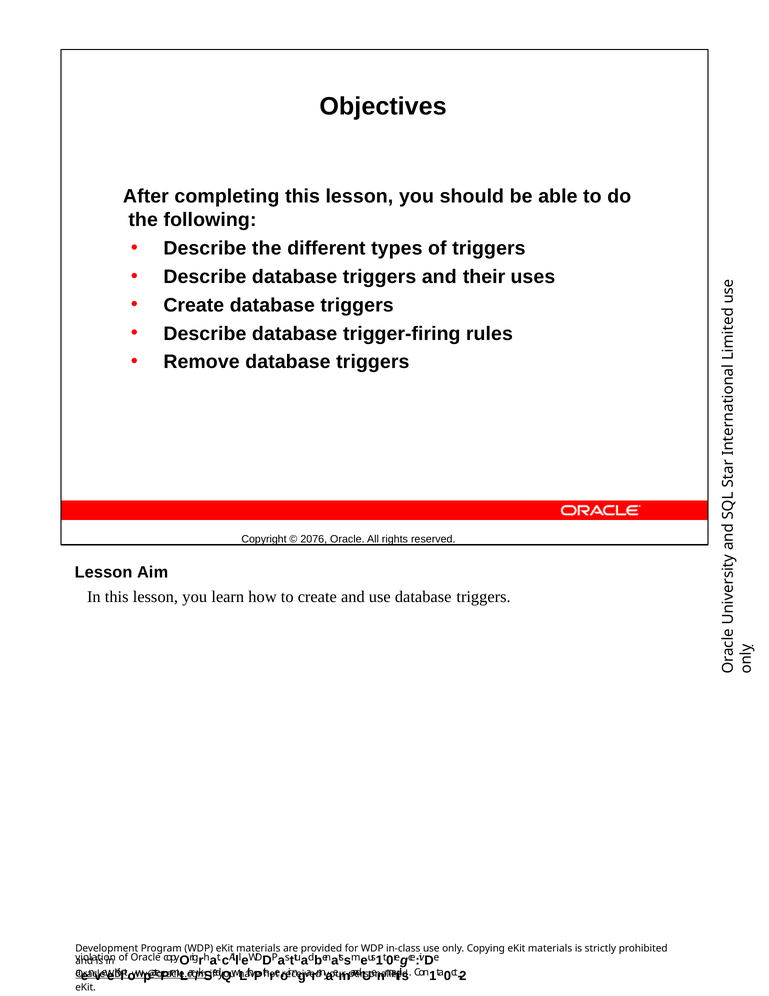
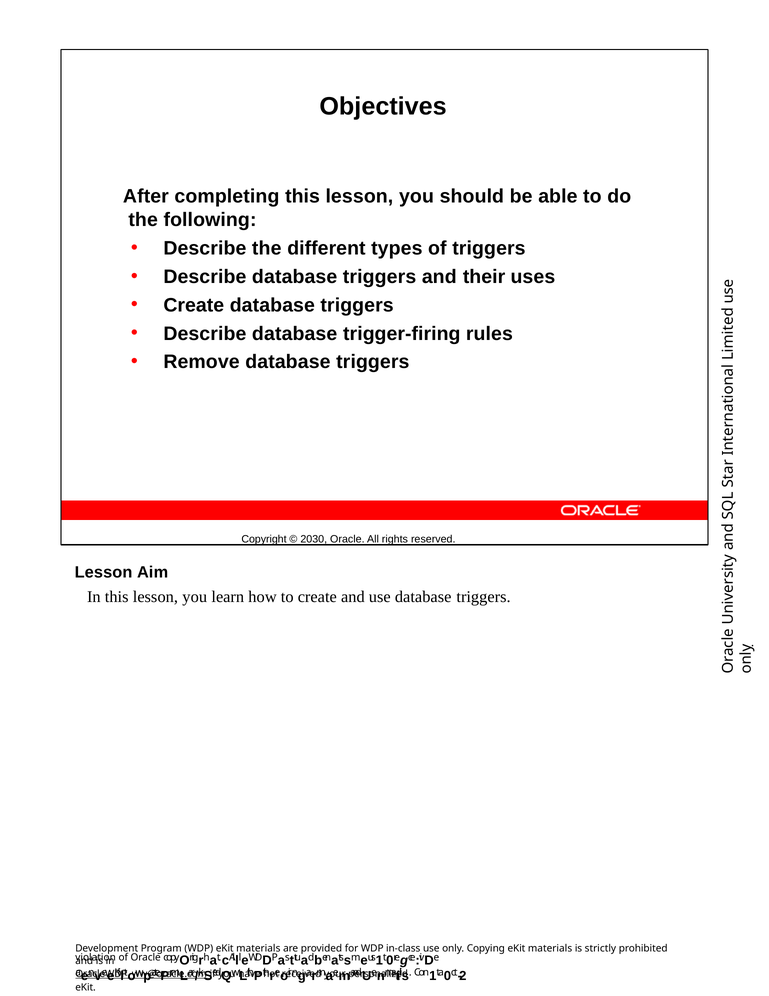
2076: 2076 -> 2030 (314, 539)
